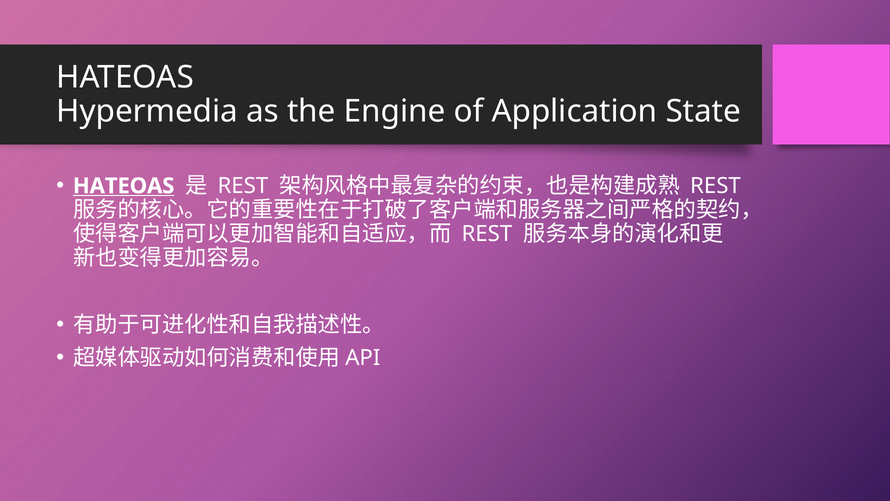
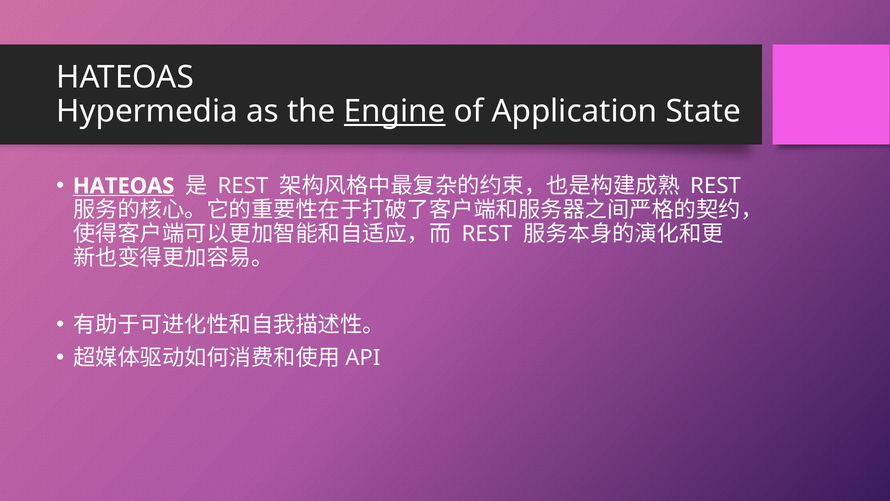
Engine underline: none -> present (395, 111)
